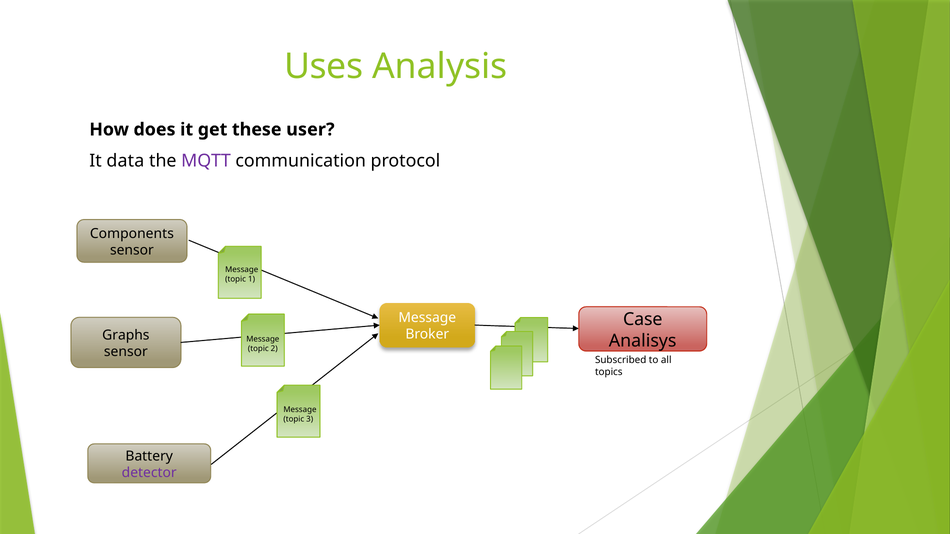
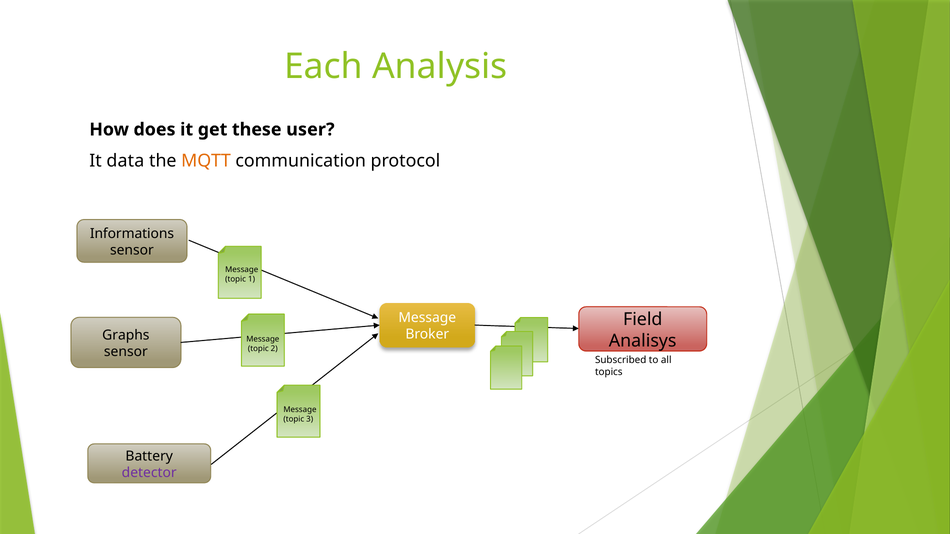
Uses: Uses -> Each (323, 66)
MQTT colour: purple -> orange (206, 161)
Components: Components -> Informations (132, 234)
Case: Case -> Field (643, 320)
